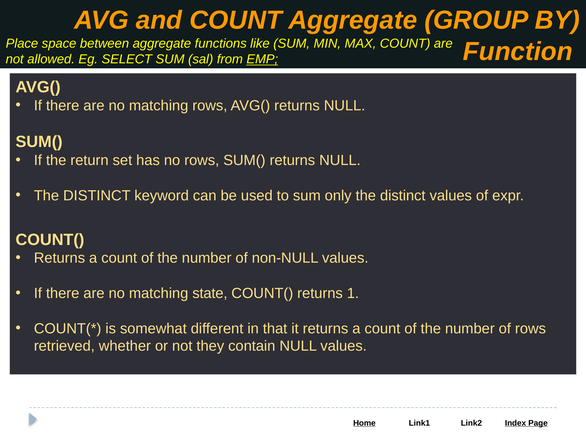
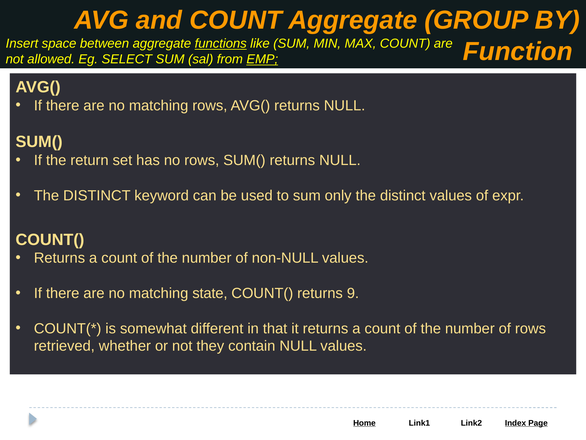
Place: Place -> Insert (22, 44)
functions underline: none -> present (221, 44)
1: 1 -> 9 (353, 293)
